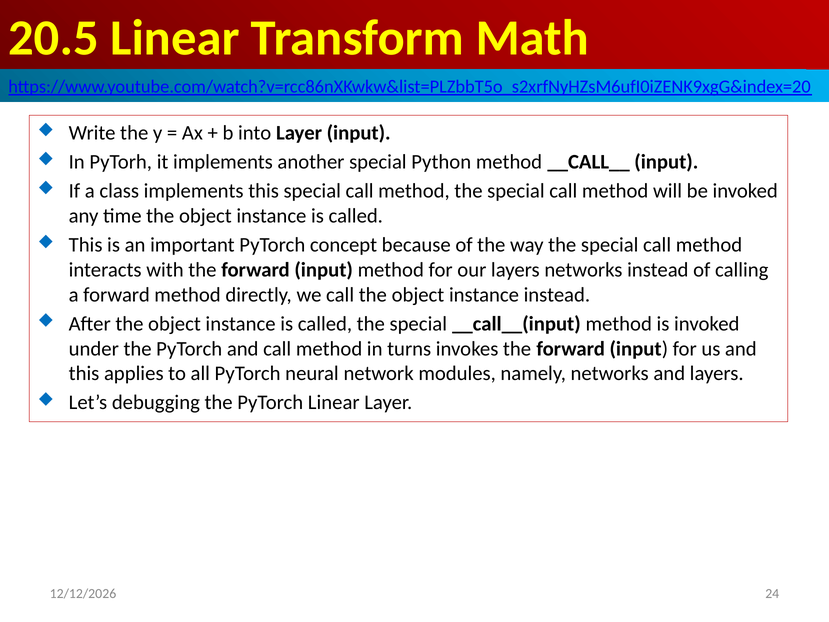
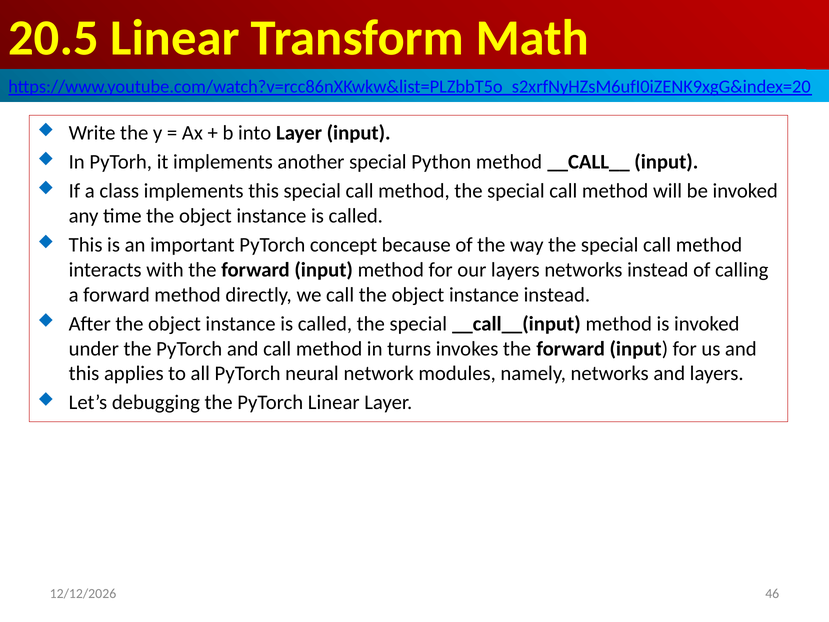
24: 24 -> 46 (772, 594)
